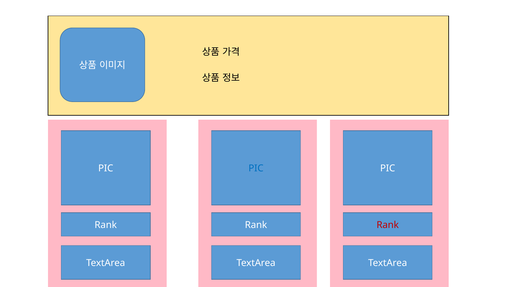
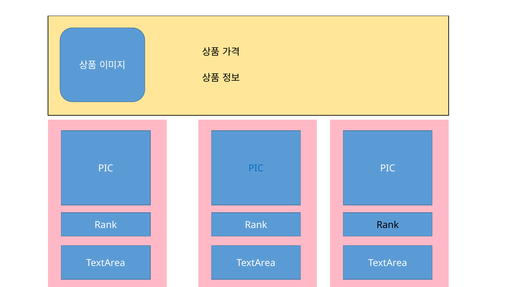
Rank colour: red -> black (388, 225)
